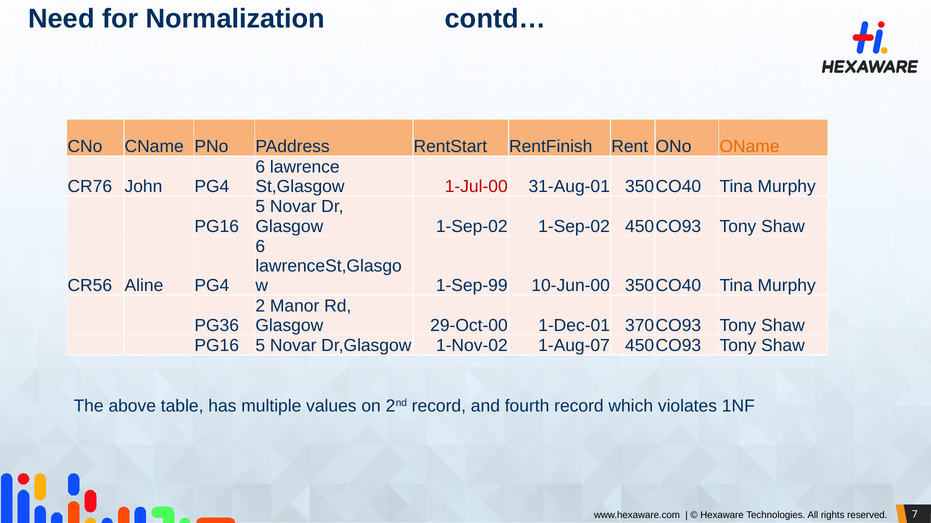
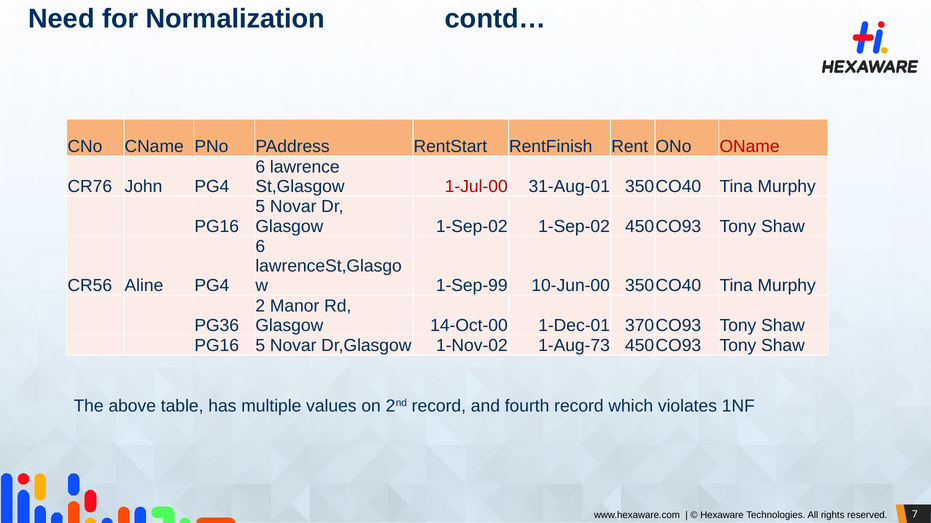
OName colour: orange -> red (750, 147)
29-Oct-00: 29-Oct-00 -> 14-Oct-00 (469, 326)
1-Aug-07: 1-Aug-07 -> 1-Aug-73 (574, 346)
